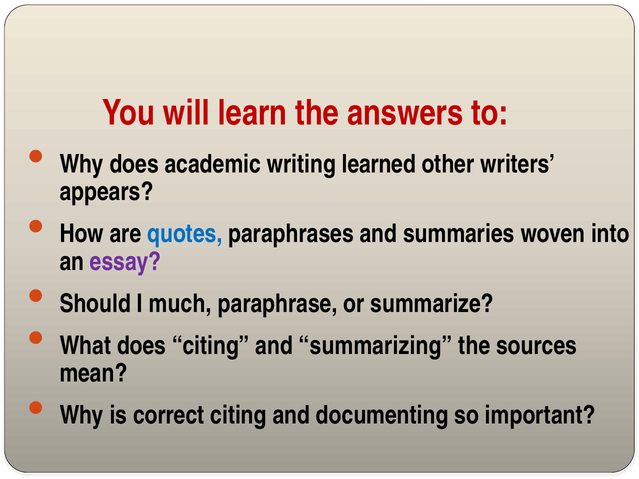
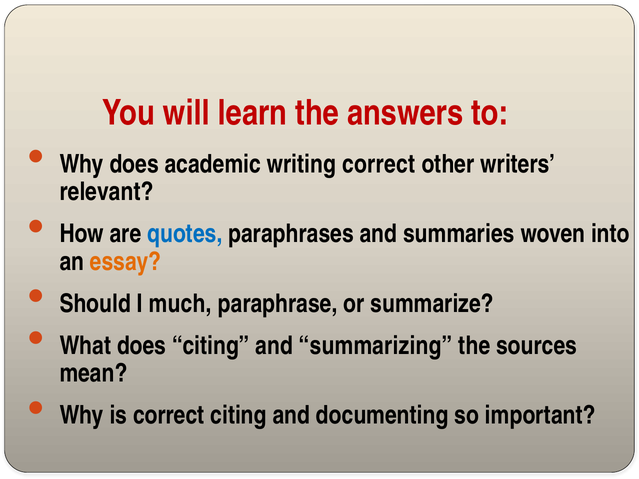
writing learned: learned -> correct (379, 164)
appears: appears -> relevant (106, 192)
essay colour: purple -> orange (126, 262)
